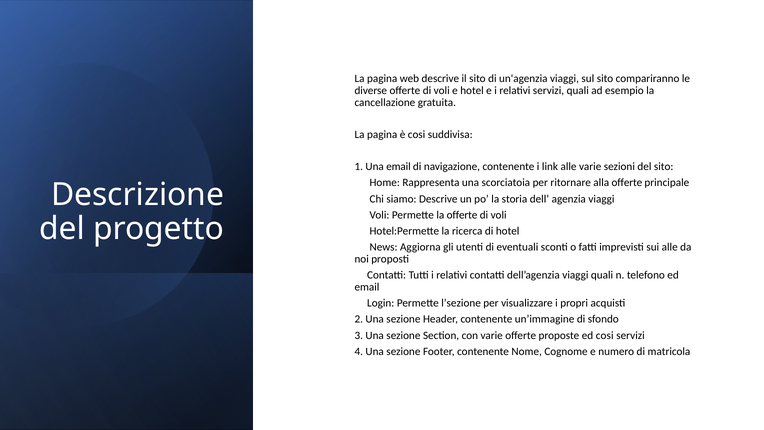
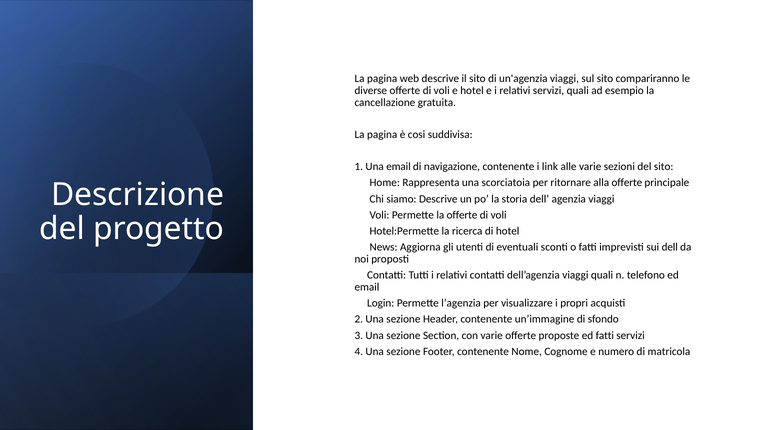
sui alle: alle -> dell (670, 247)
l’sezione: l’sezione -> l’agenzia (461, 303)
ed cosi: cosi -> fatti (605, 335)
